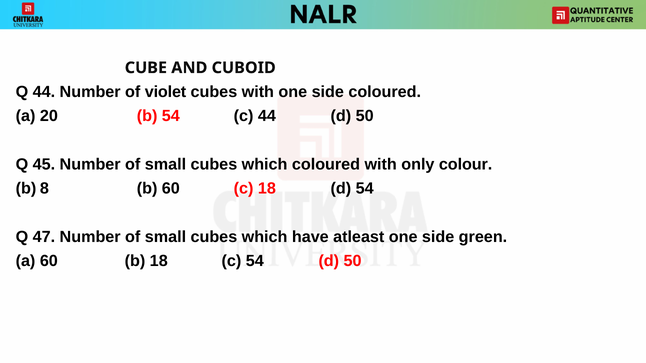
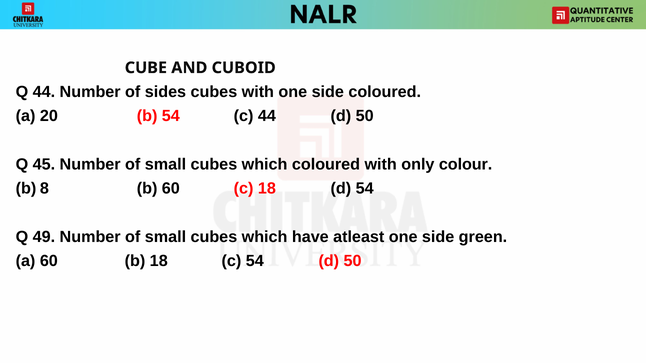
violet: violet -> sides (165, 92)
47: 47 -> 49 (44, 237)
